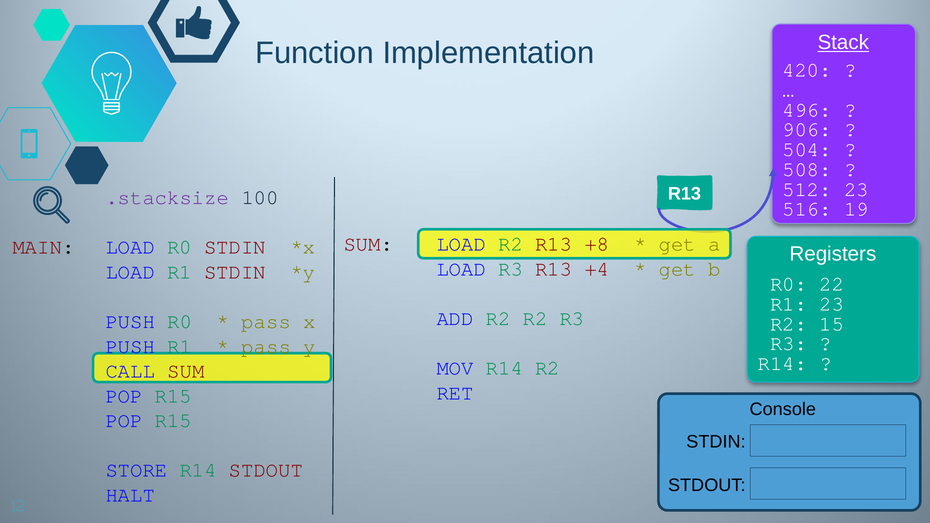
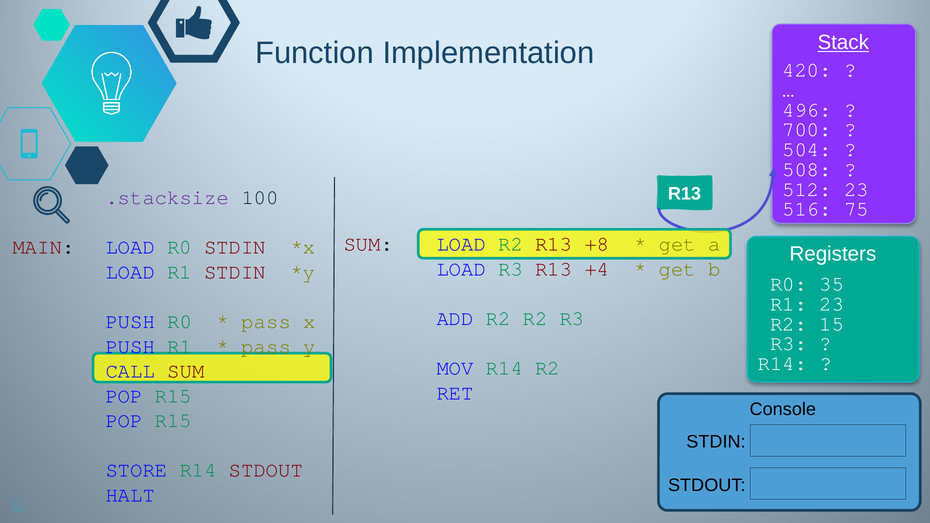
906: 906 -> 700 (807, 130)
19: 19 -> 75 (856, 209)
22: 22 -> 35 (832, 284)
